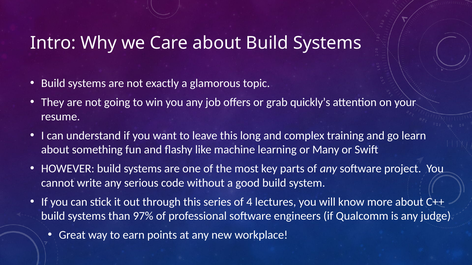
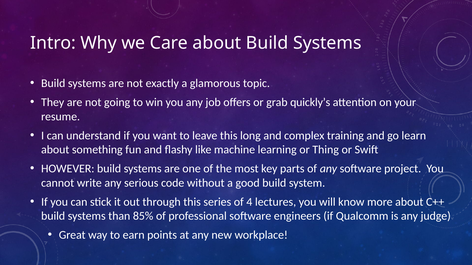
Many: Many -> Thing (326, 150)
97%: 97% -> 85% (143, 216)
